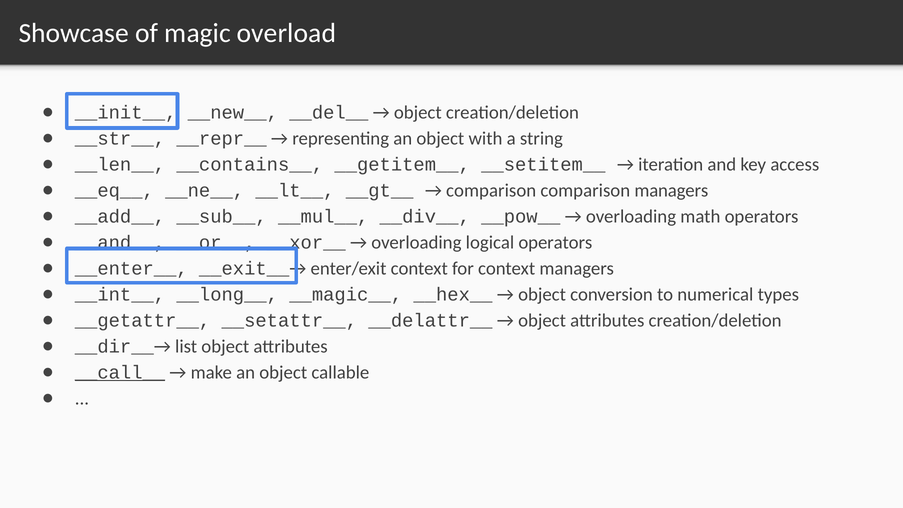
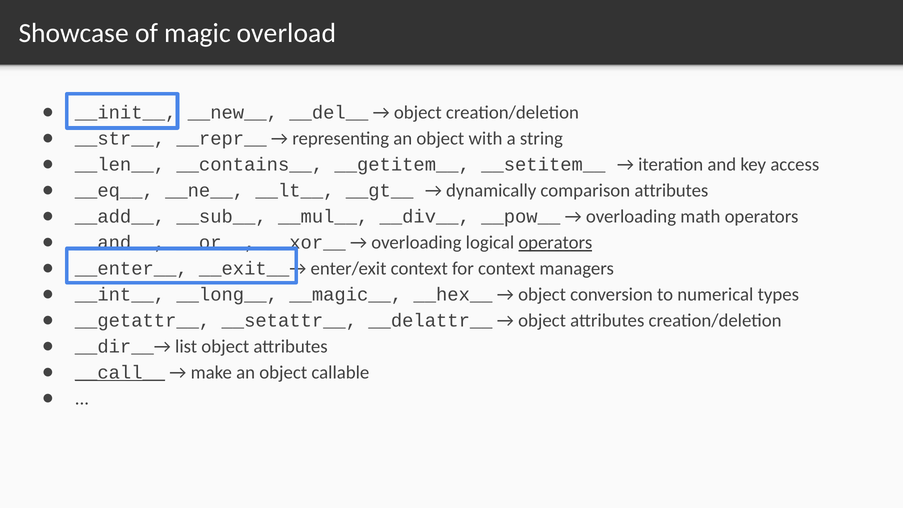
comparison: comparison -> dynamically (491, 191)
comparison managers: managers -> attributes (671, 191)
operators underline: none -> present (555, 243)
